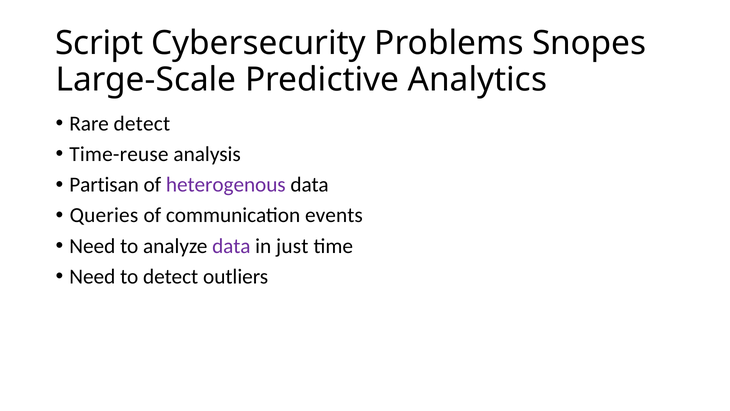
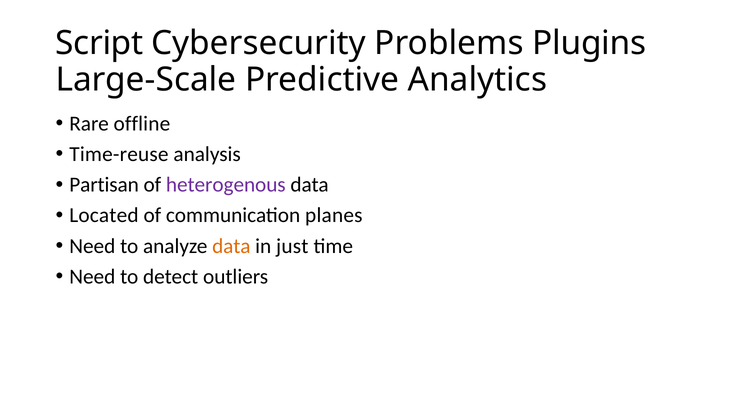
Snopes: Snopes -> Plugins (589, 43)
Rare detect: detect -> offline (142, 123)
Queries: Queries -> Located (104, 215)
events: events -> planes (334, 215)
data colour: purple -> orange (231, 246)
